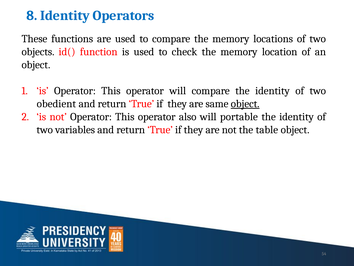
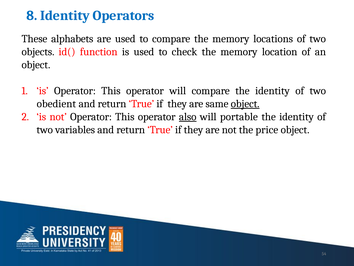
functions: functions -> alphabets (72, 39)
also underline: none -> present (188, 116)
table: table -> price (267, 129)
